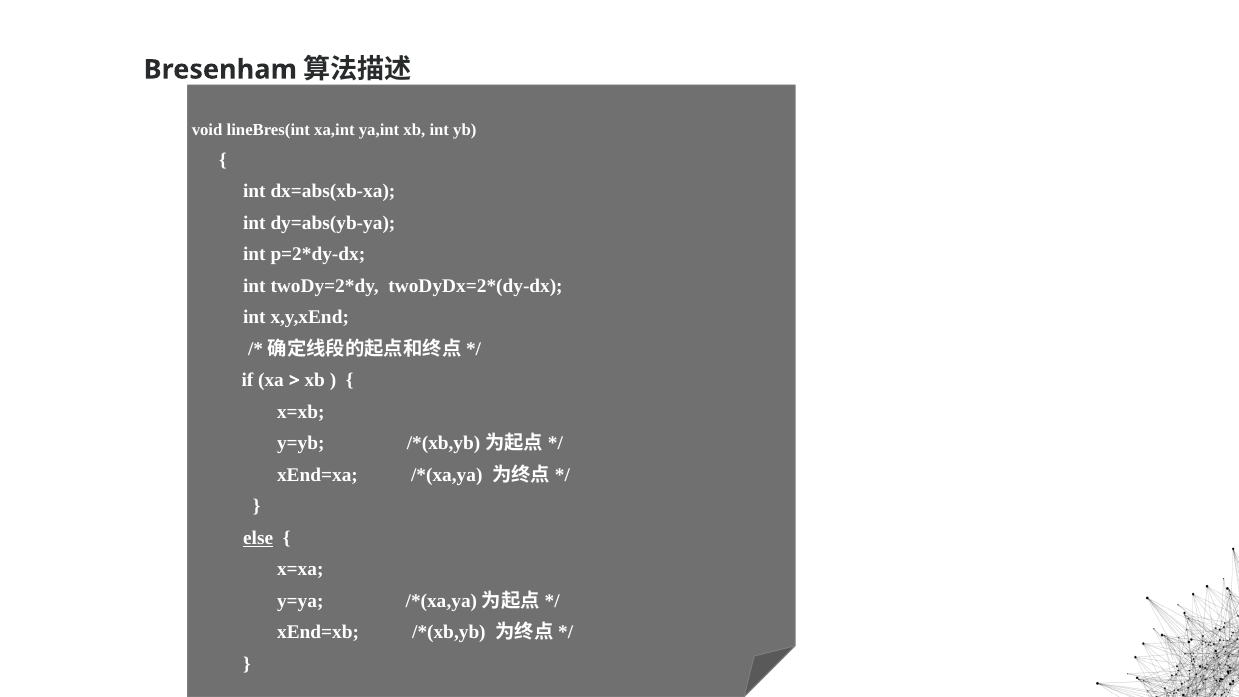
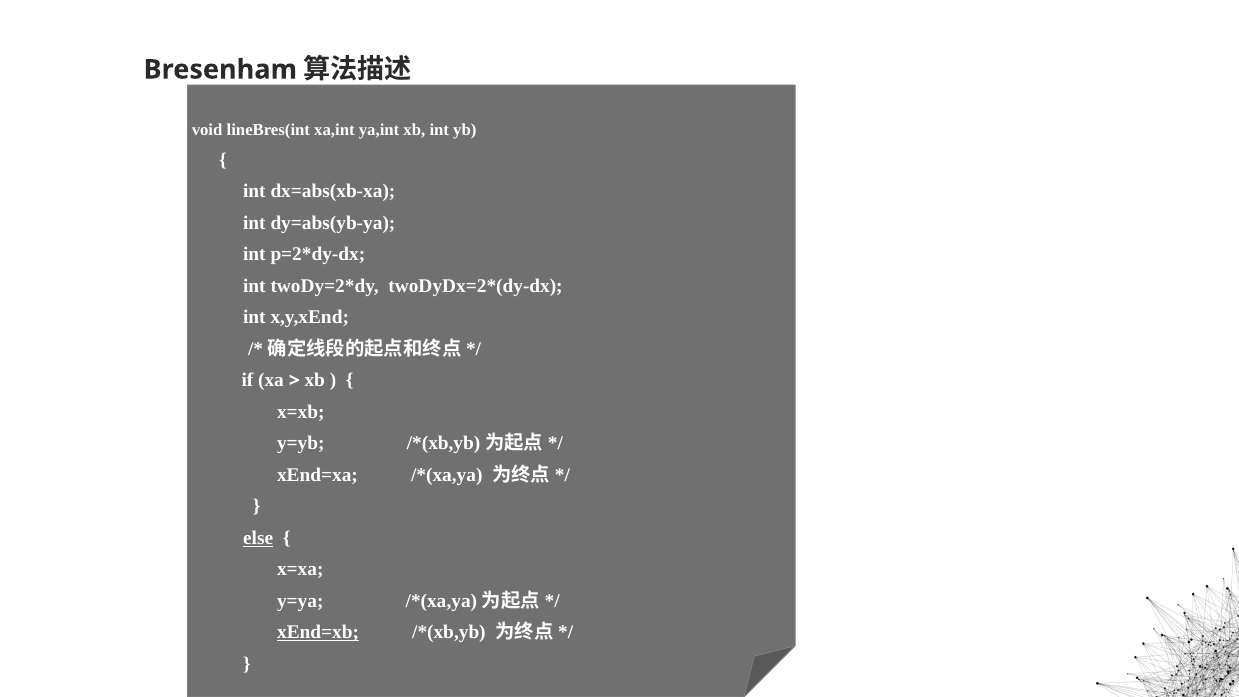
xEnd=xb underline: none -> present (318, 632)
